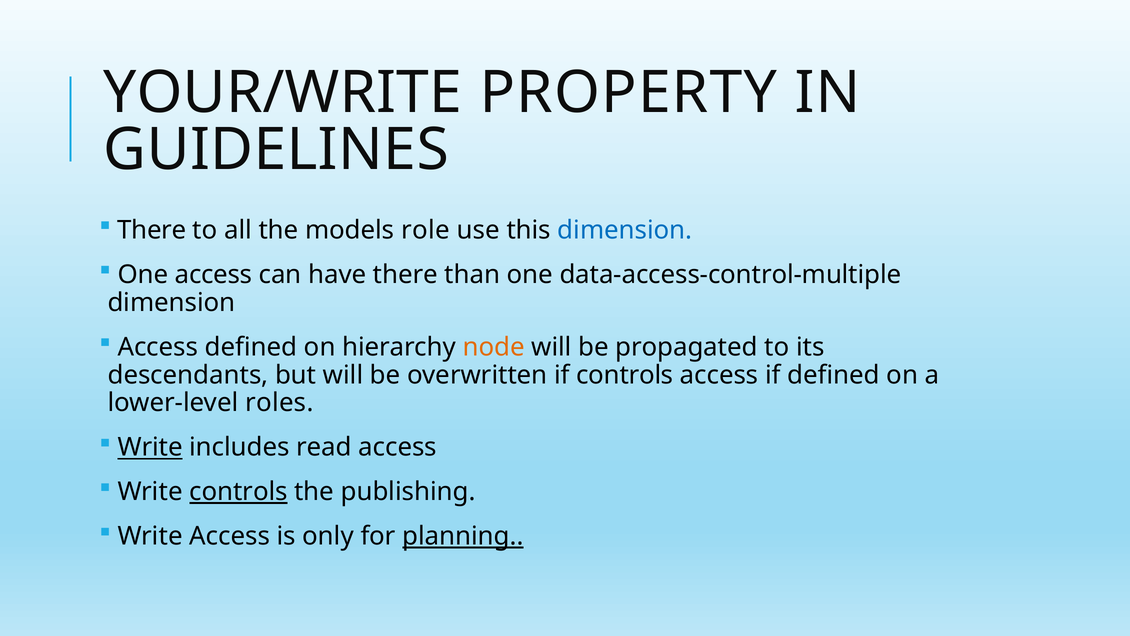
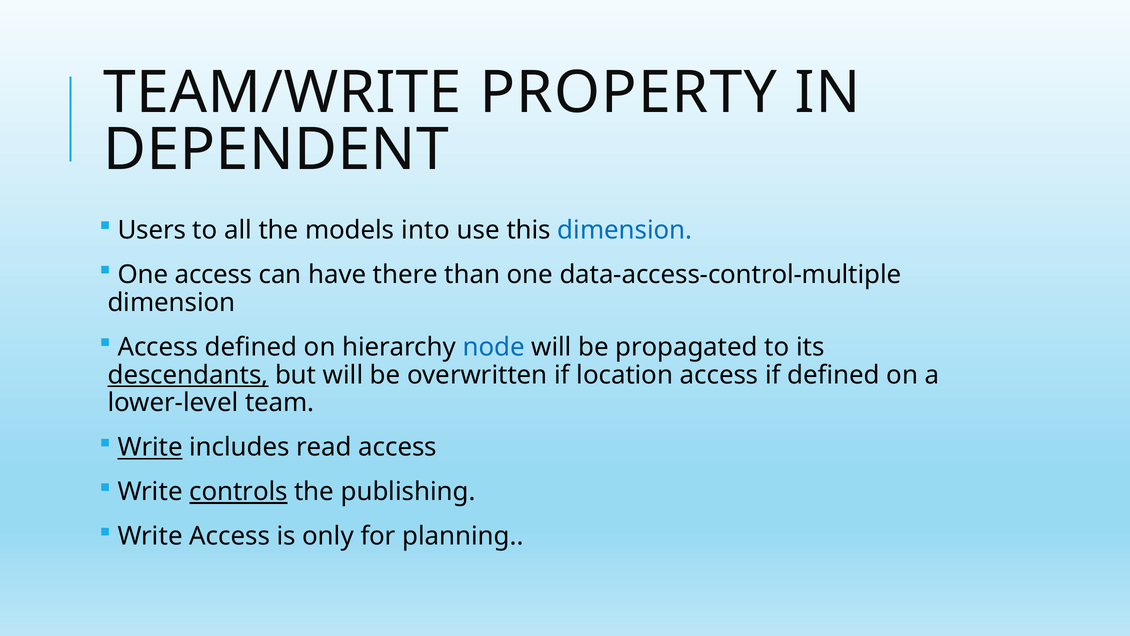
YOUR/WRITE: YOUR/WRITE -> TEAM/WRITE (283, 93)
GUIDELINES: GUIDELINES -> DEPENDENT (276, 150)
There: There -> Users (152, 230)
role: role -> into (426, 230)
node colour: orange -> blue (494, 347)
descendants underline: none -> present (188, 375)
if controls: controls -> location (625, 375)
roles: roles -> team (280, 403)
planning underline: present -> none (463, 536)
